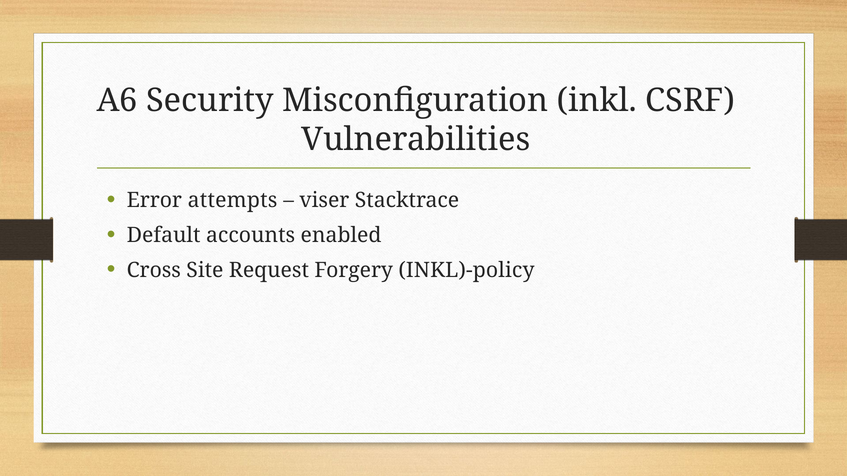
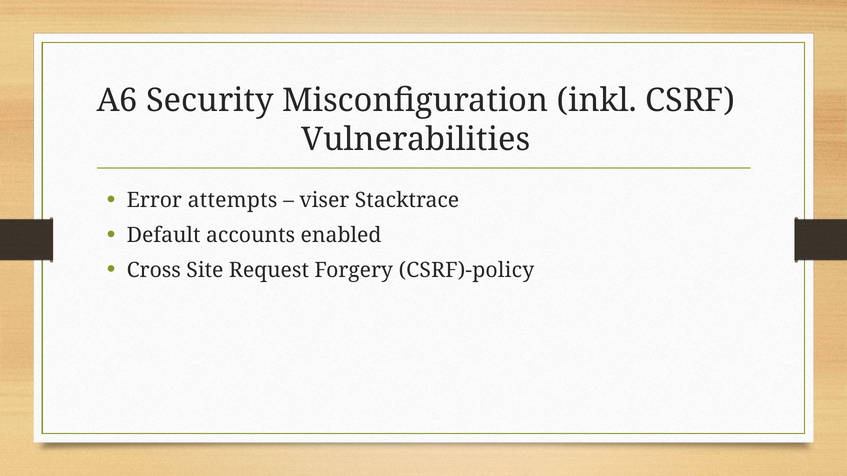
INKL)-policy: INKL)-policy -> CSRF)-policy (466, 270)
